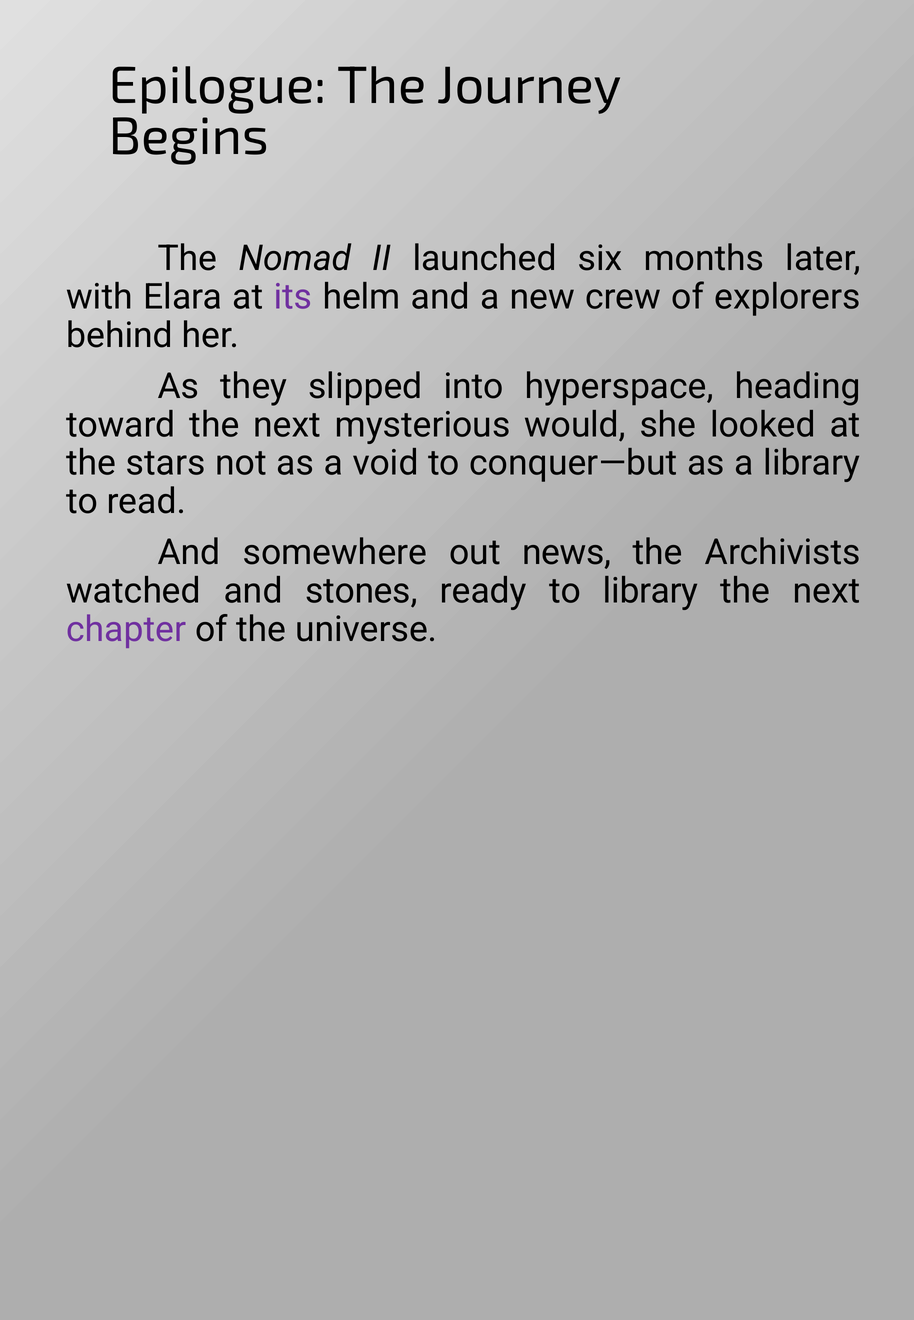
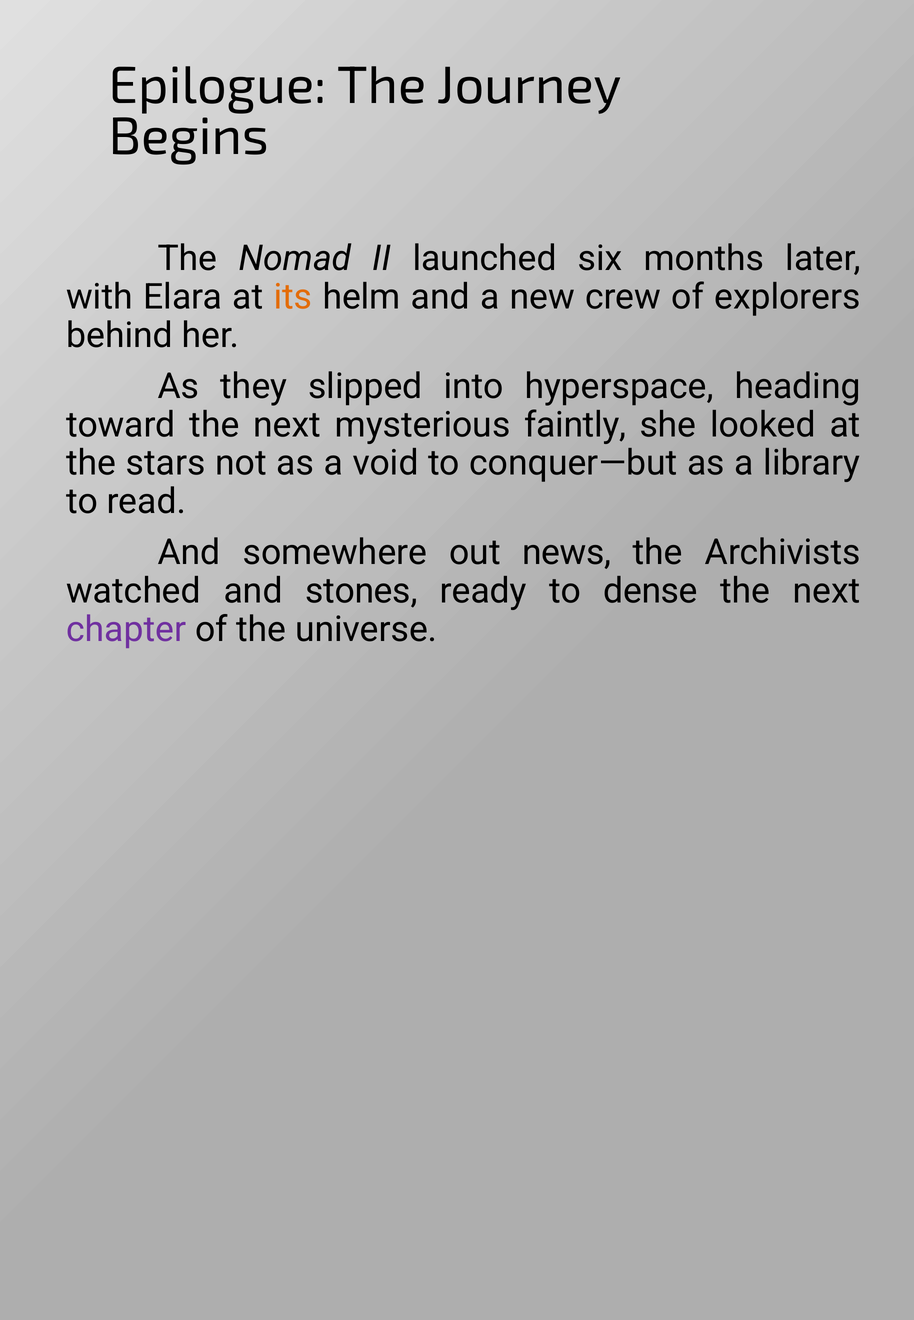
its colour: purple -> orange (293, 297)
would: would -> faintly (575, 425)
to library: library -> dense (651, 591)
